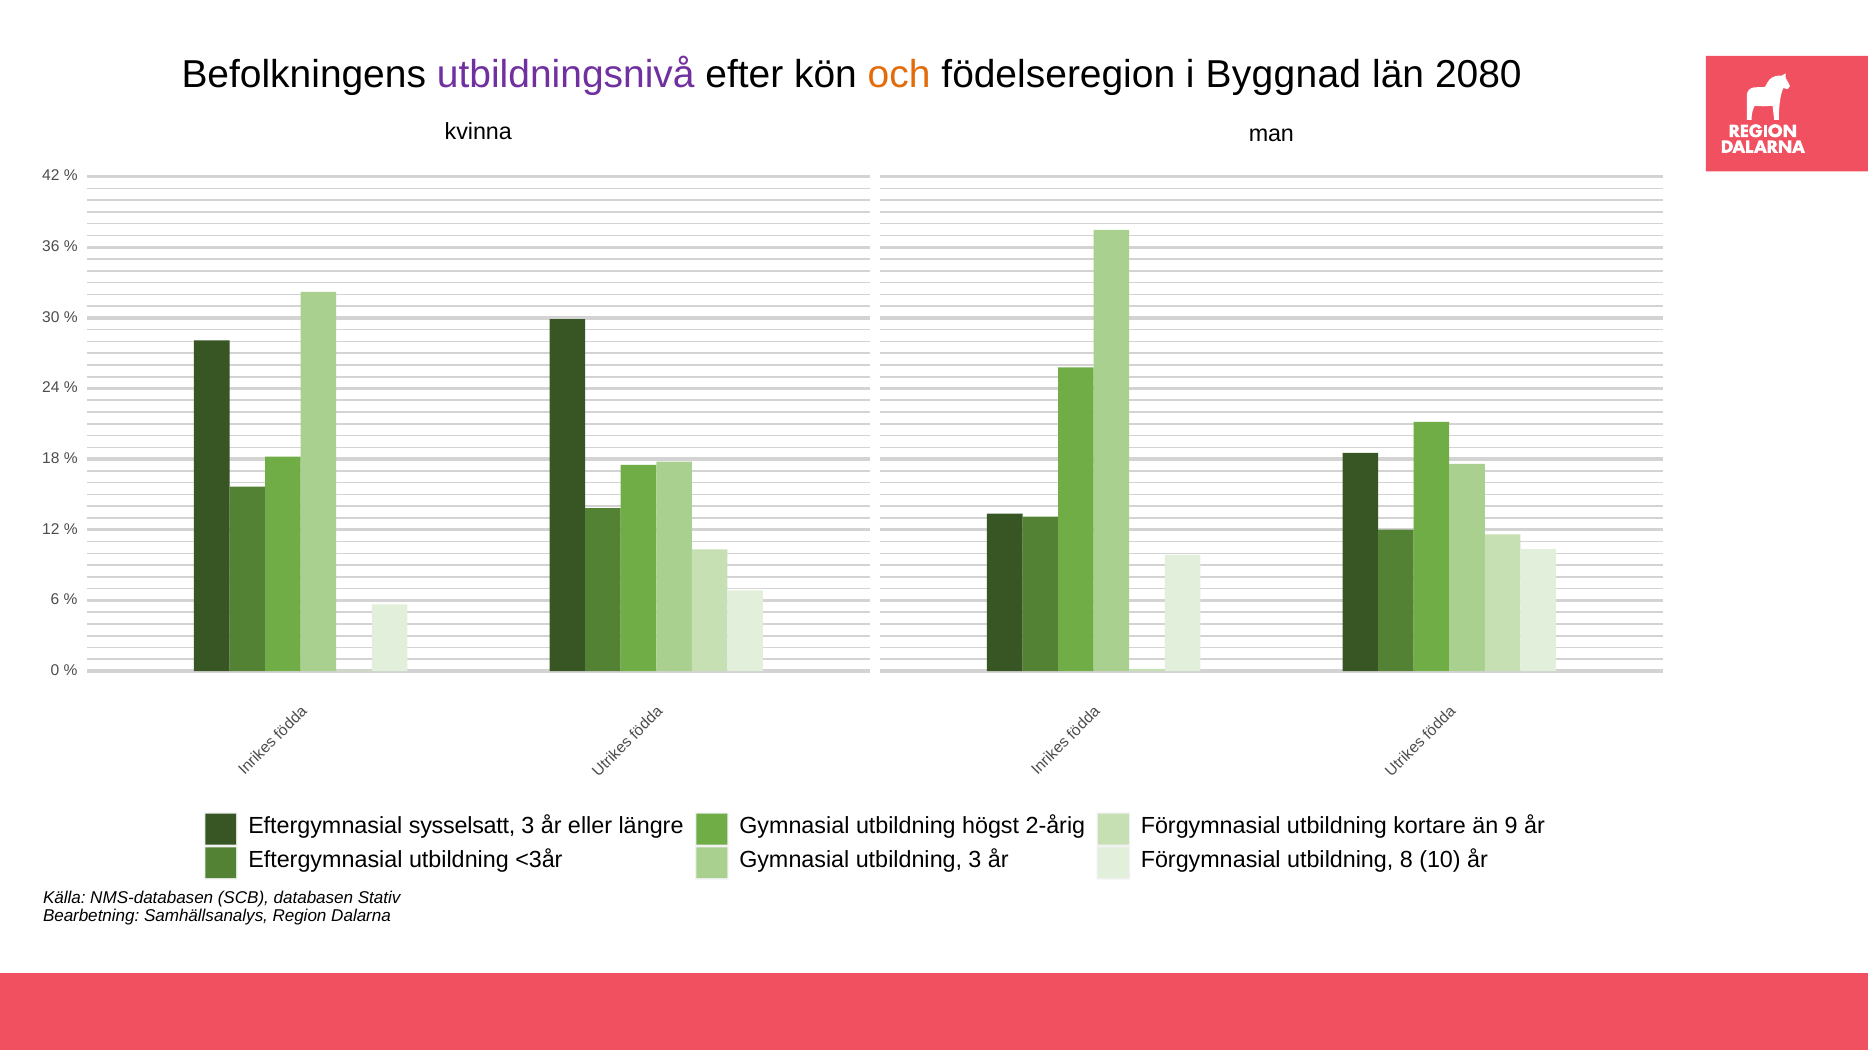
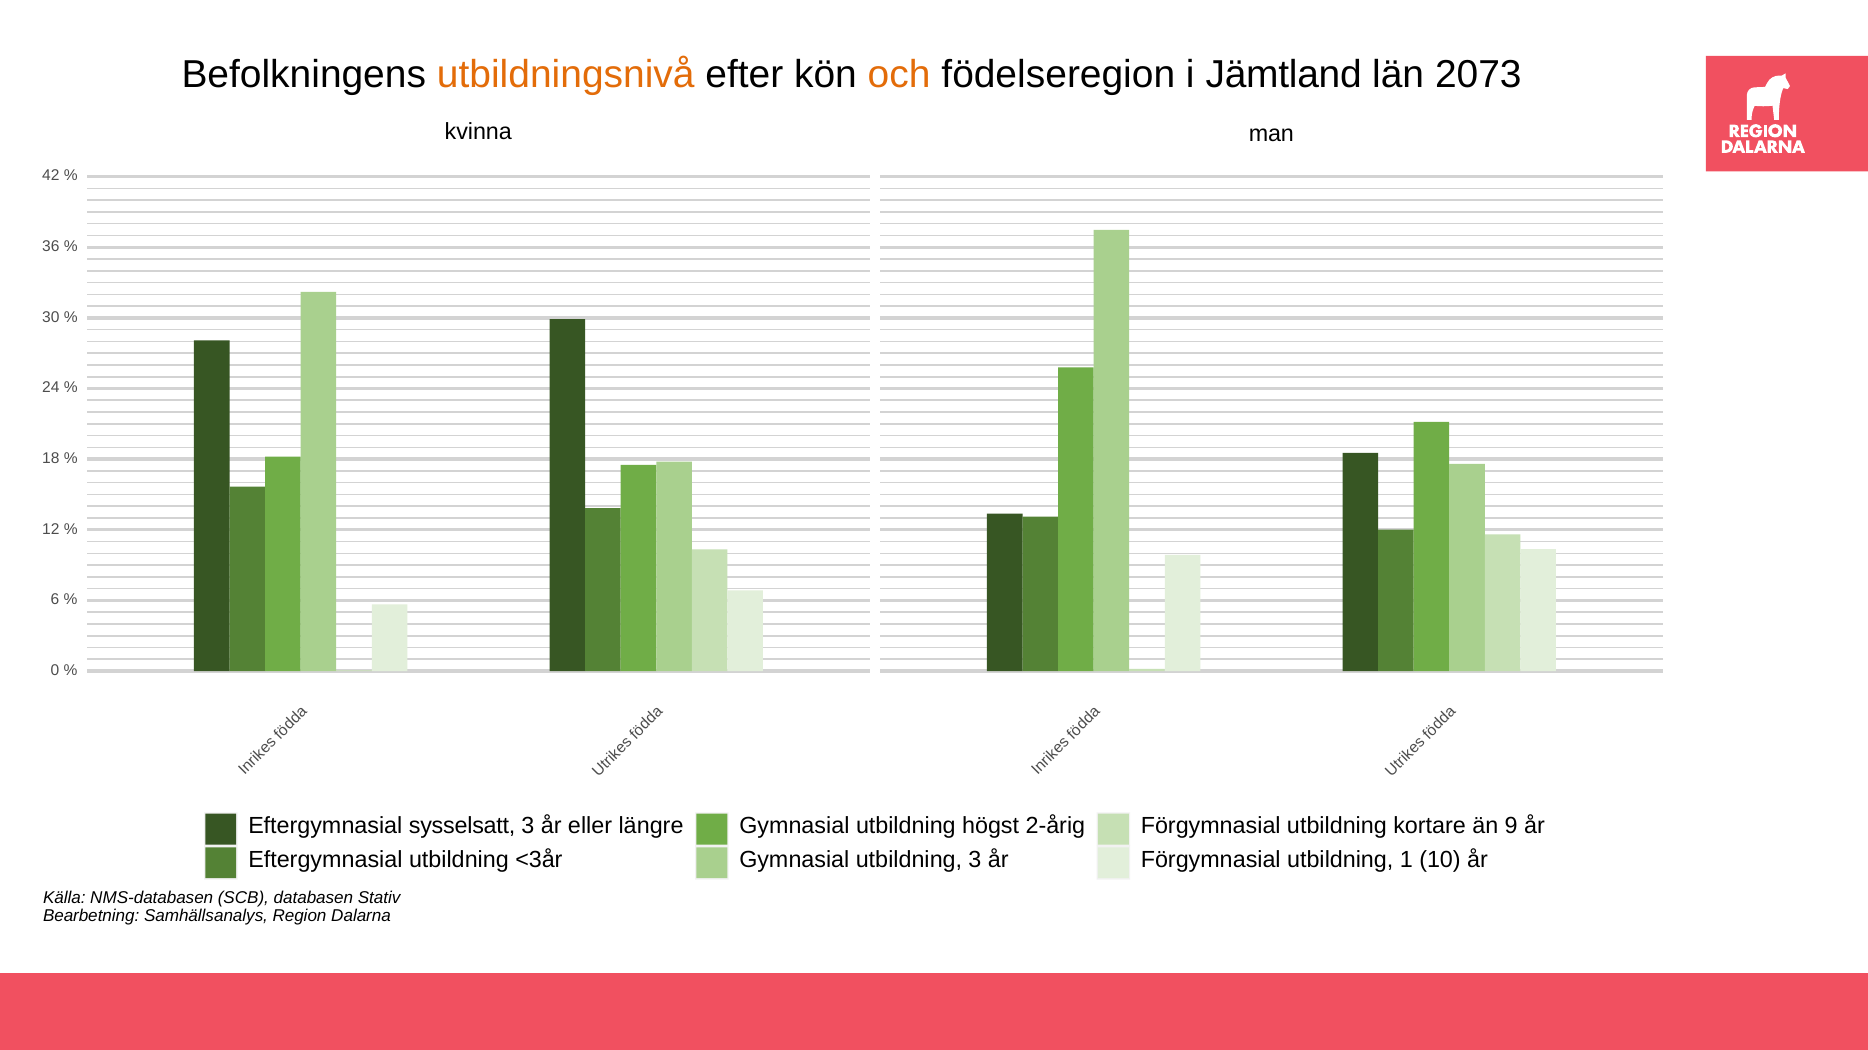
utbildningsnivå colour: purple -> orange (566, 75)
Byggnad: Byggnad -> Jämtland (1284, 75)
2080: 2080 -> 2073 (1478, 75)
8: 8 -> 1 (1406, 860)
